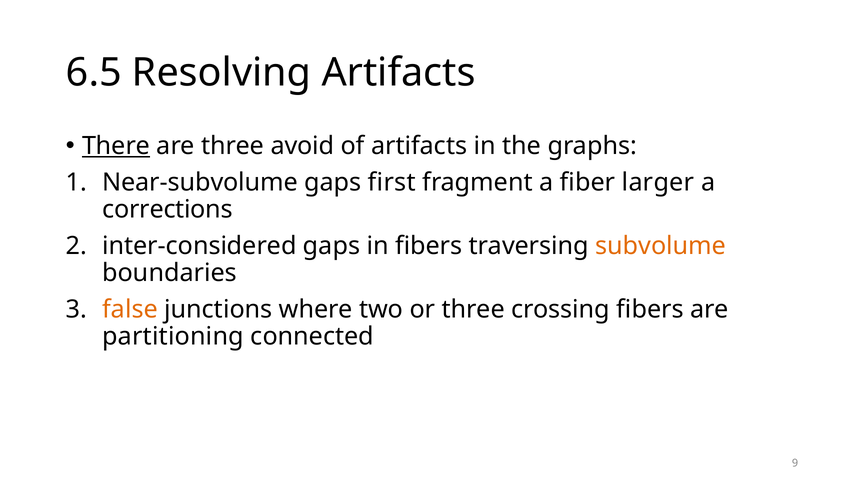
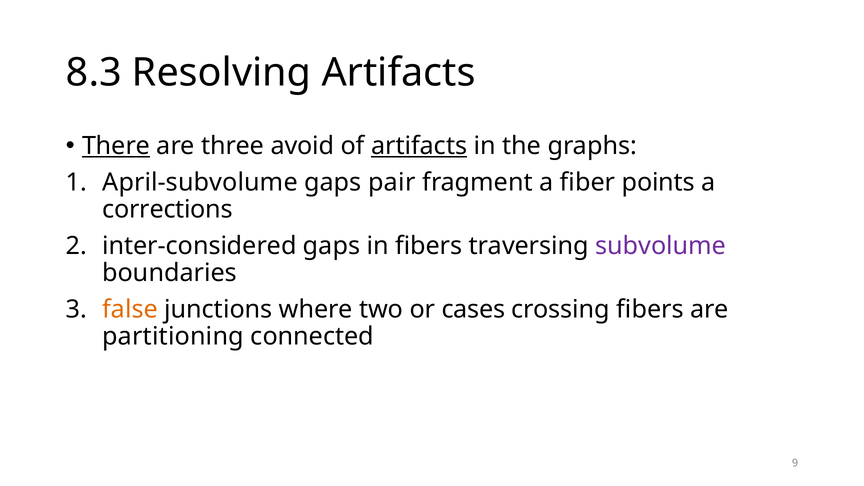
6.5: 6.5 -> 8.3 (94, 73)
artifacts underline: none -> present (419, 146)
Near-subvolume: Near-subvolume -> April-subvolume (200, 182)
first: first -> pair (392, 182)
larger: larger -> points (658, 182)
subvolume colour: orange -> purple (661, 246)
or three: three -> cases (473, 309)
